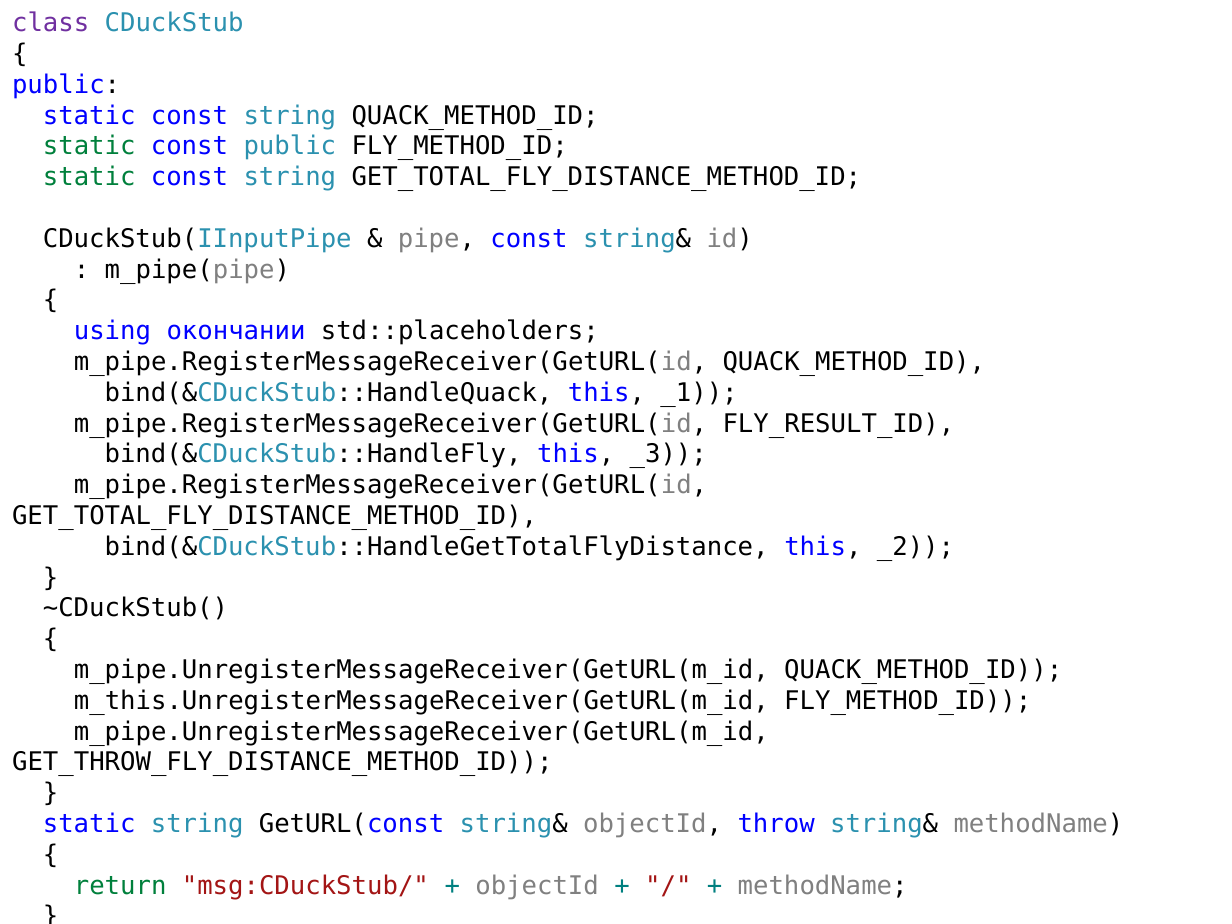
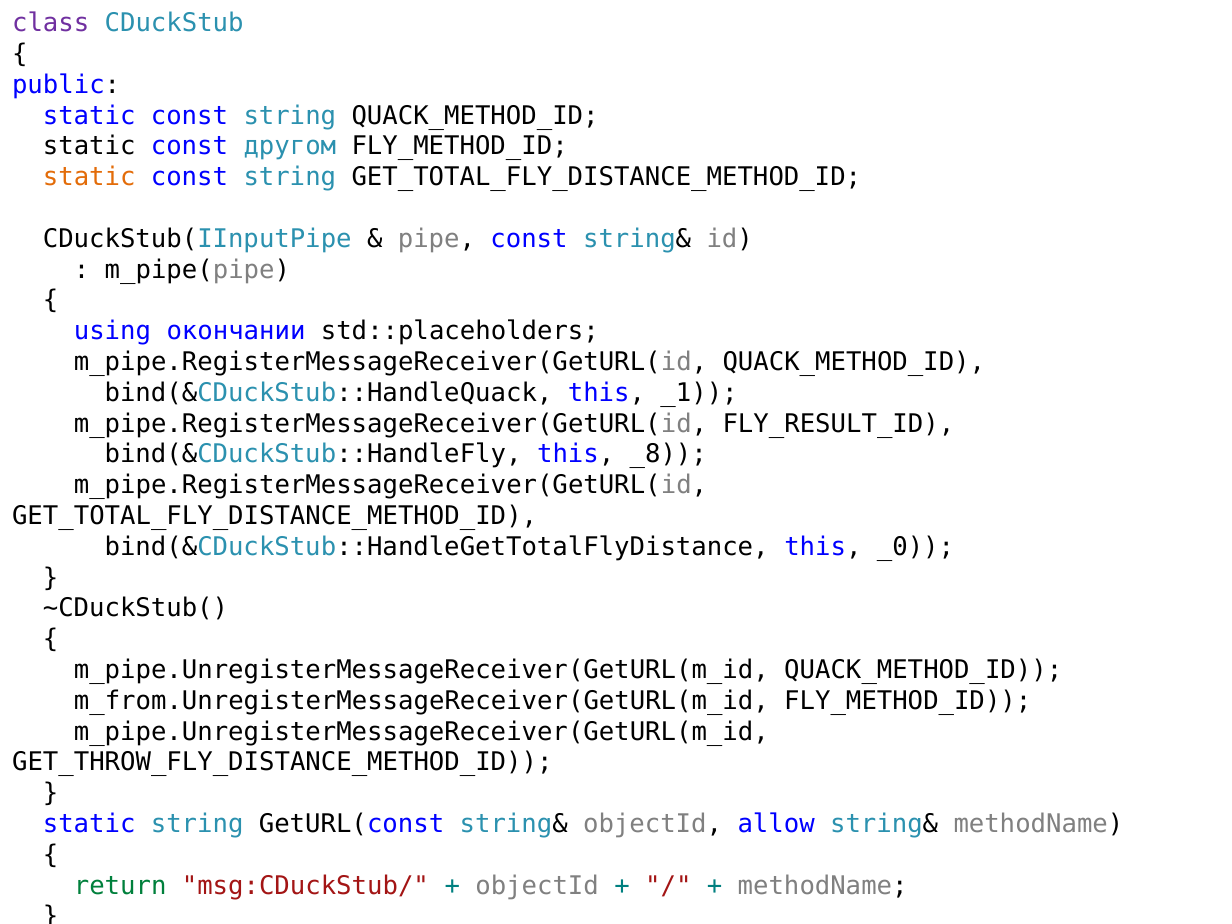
static colour: green -> black (89, 146)
const public: public -> другом (290, 146)
static colour: green -> orange (89, 177)
_3: _3 -> _8 (668, 454)
_2: _2 -> _0 (915, 547)
m_this.UnregisterMessageReceiver(GetURL(m_id: m_this.UnregisterMessageReceiver(GetURL(m_id -> m_from.UnregisterMessageReceiver(GetURL(m_id (421, 701)
throw: throw -> allow (776, 824)
